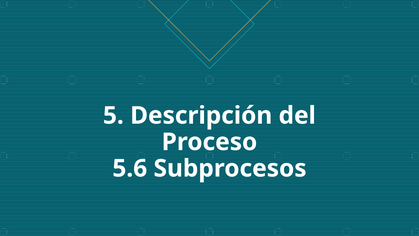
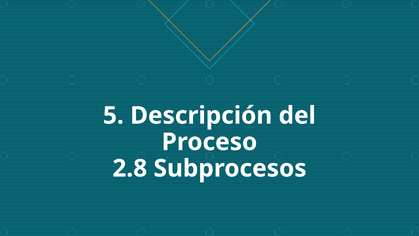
5.6: 5.6 -> 2.8 (130, 168)
